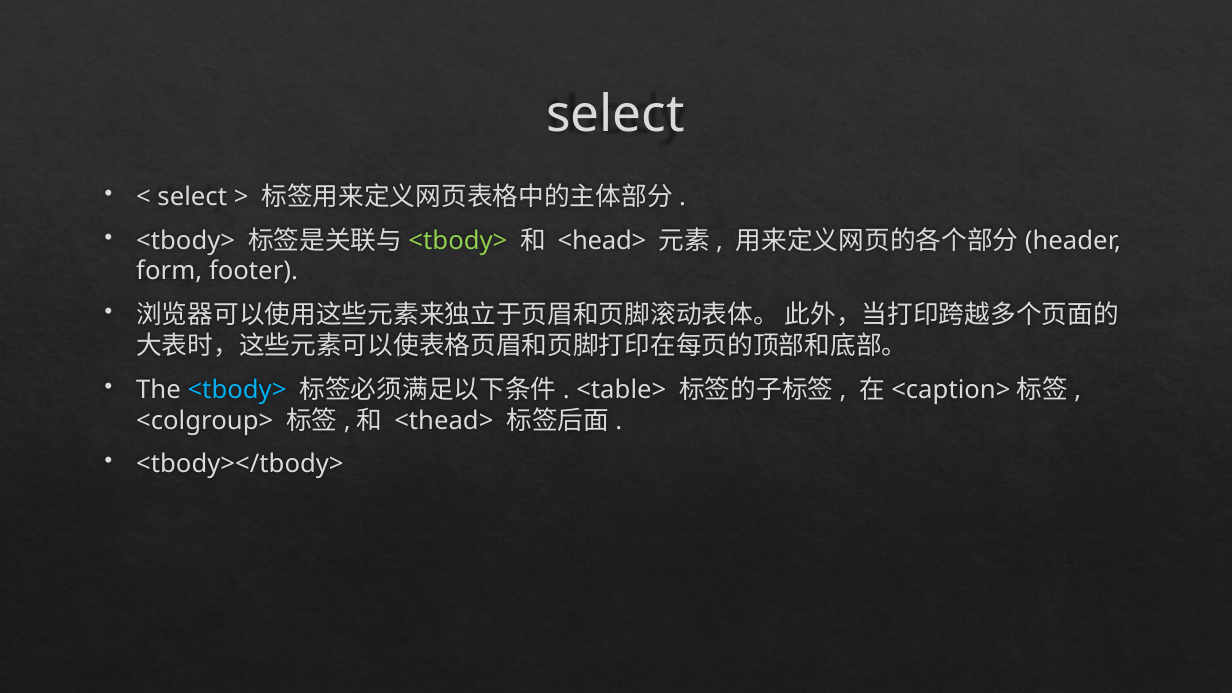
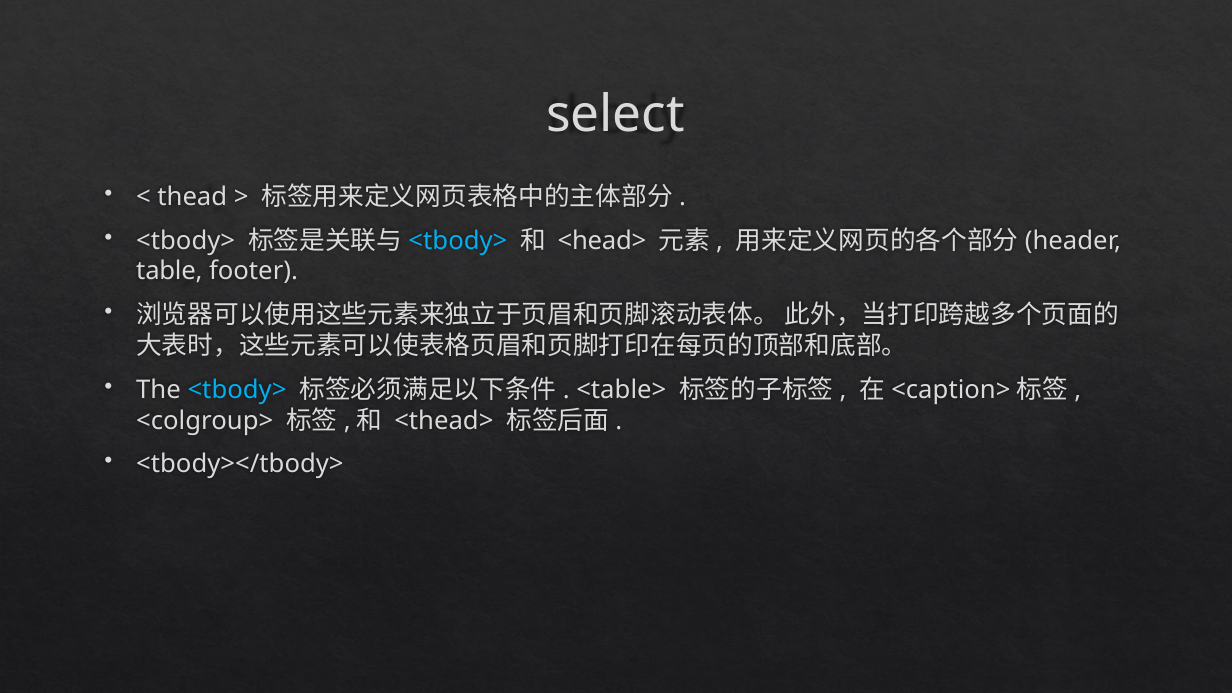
select: select -> thead (192, 197)
<tbody> colour: light green -> light blue (458, 241)
form: form -> table (169, 271)
